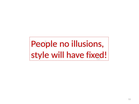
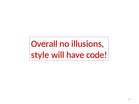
People: People -> Overall (44, 44)
fixed: fixed -> code (97, 55)
